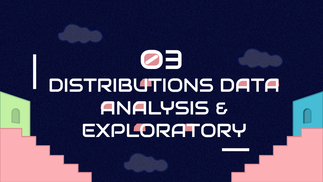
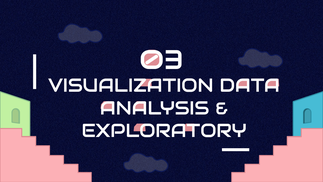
DISTRIBUTIONS: DISTRIBUTIONS -> VISUALIZATION (131, 85)
